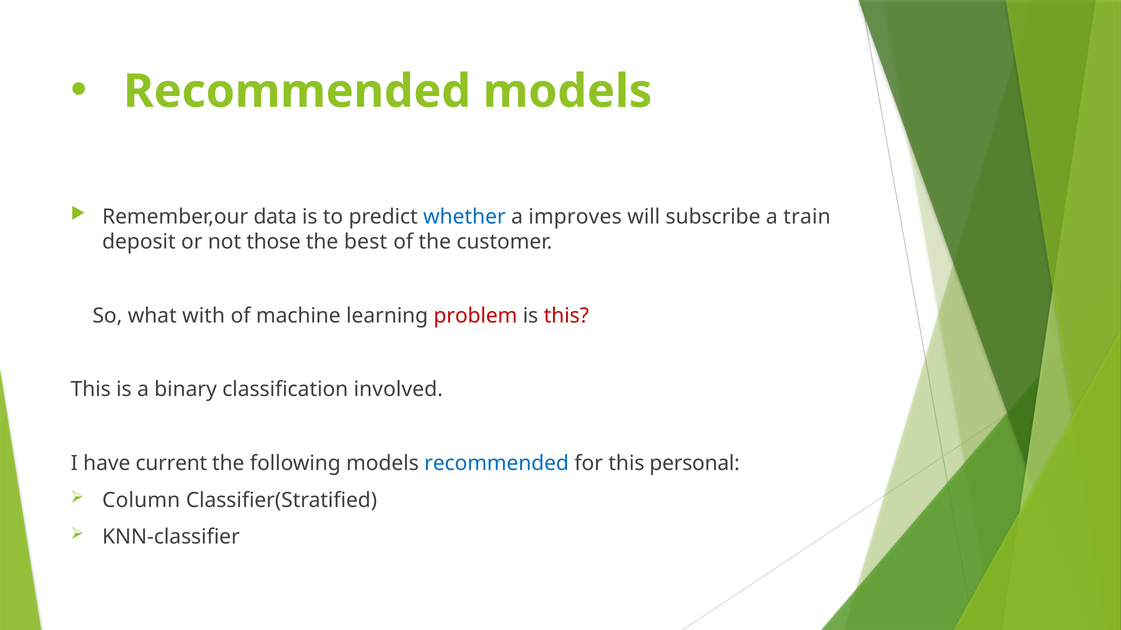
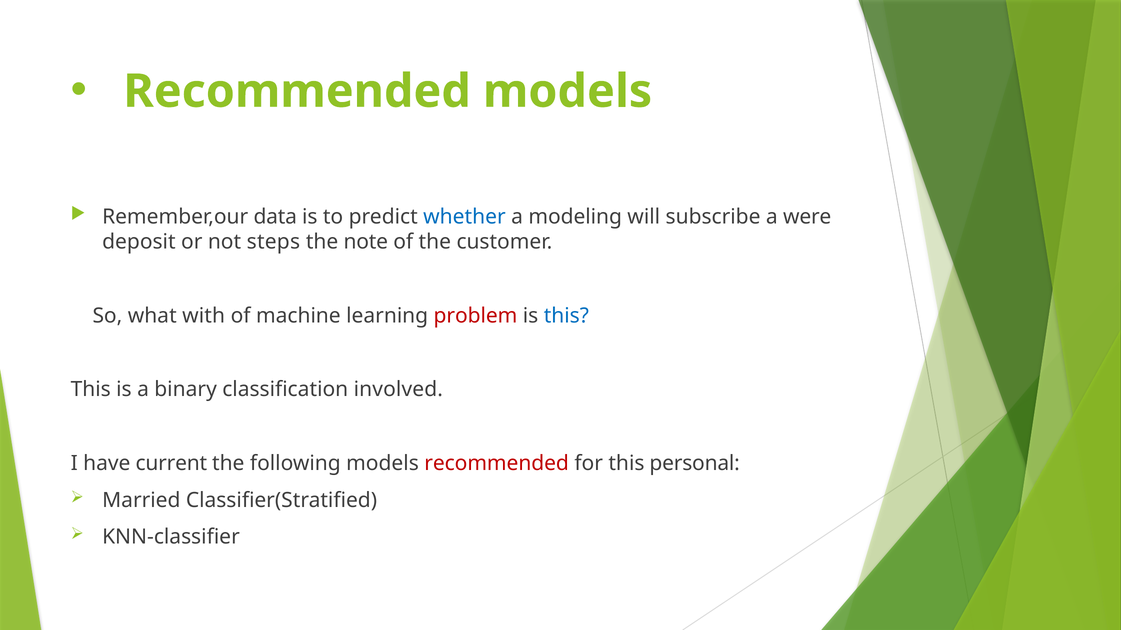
improves: improves -> modeling (575, 217)
train: train -> were (807, 217)
those: those -> steps (273, 242)
best: best -> note (366, 242)
this colour: red -> blue (566, 316)
recommended colour: blue -> red (497, 464)
Column: Column -> Married (141, 501)
